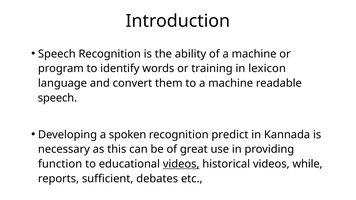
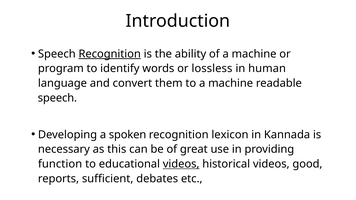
Recognition underline: none -> present (110, 54)
training: training -> lossless (212, 69)
lexicon: lexicon -> human (267, 69)
predict: predict -> lexicon (230, 135)
while: while -> good (307, 164)
